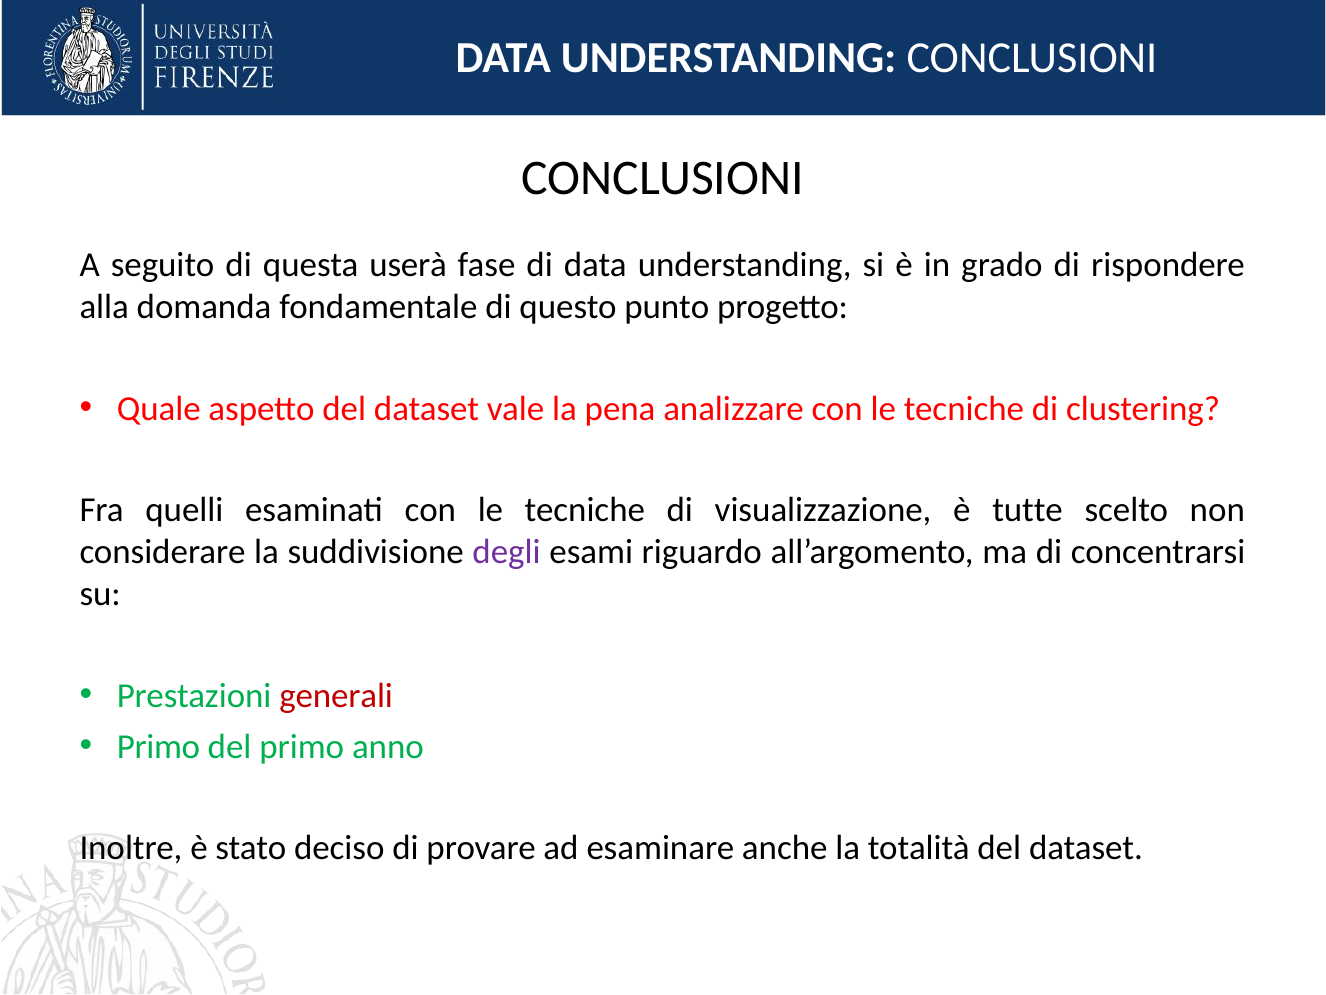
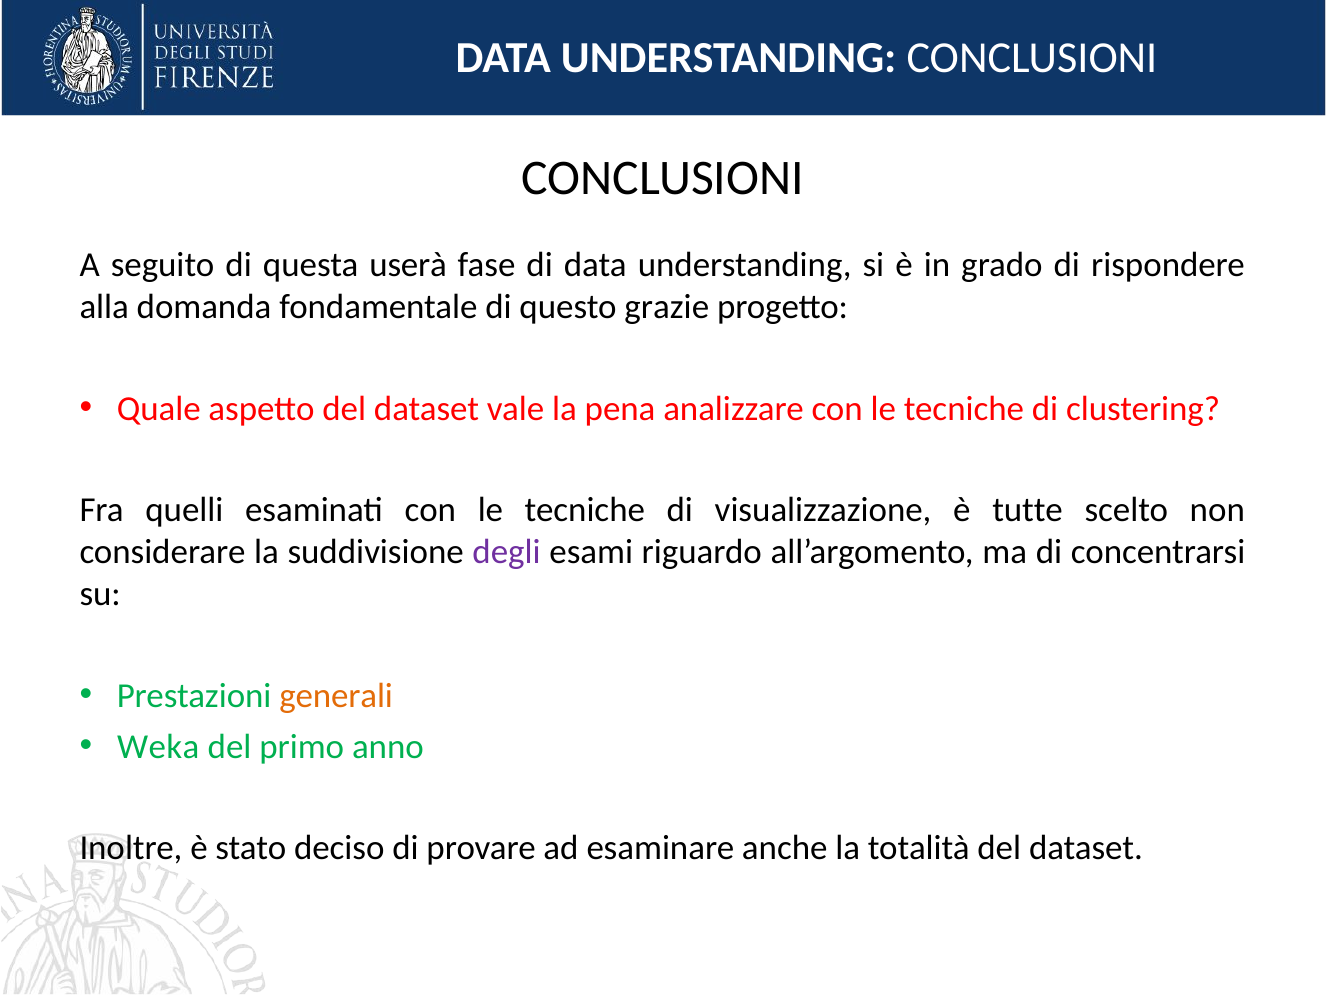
punto: punto -> grazie (667, 307)
generali colour: red -> orange (336, 695)
Primo: Primo -> Weka (158, 746)
